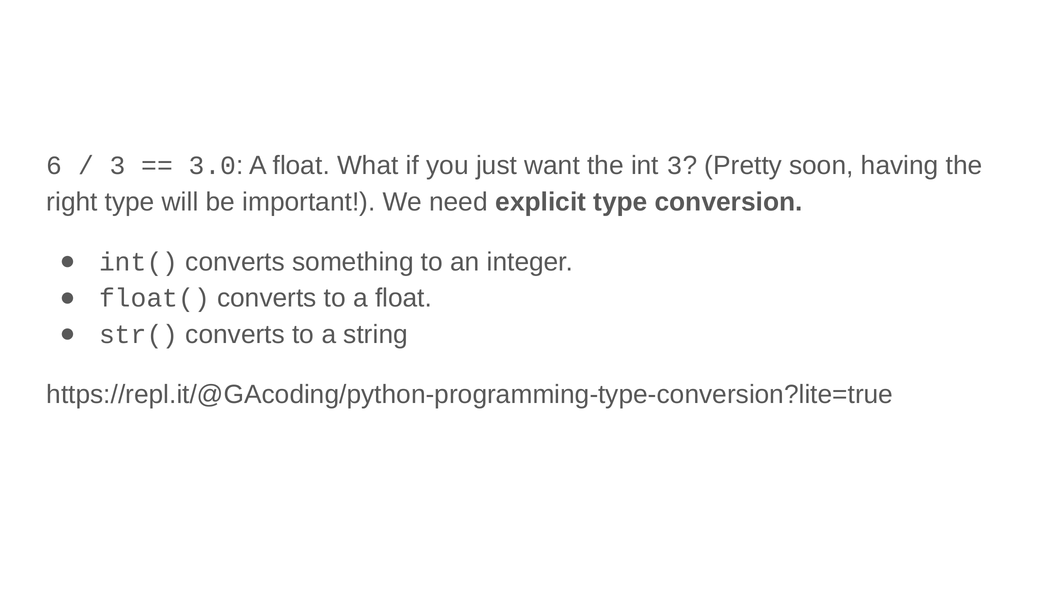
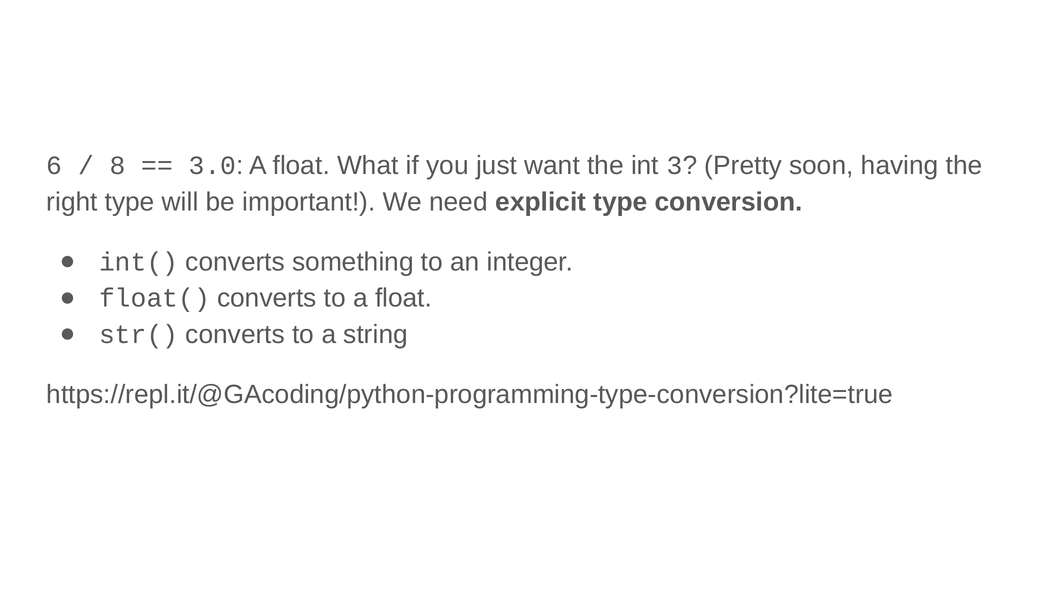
3: 3 -> 8 (118, 166)
